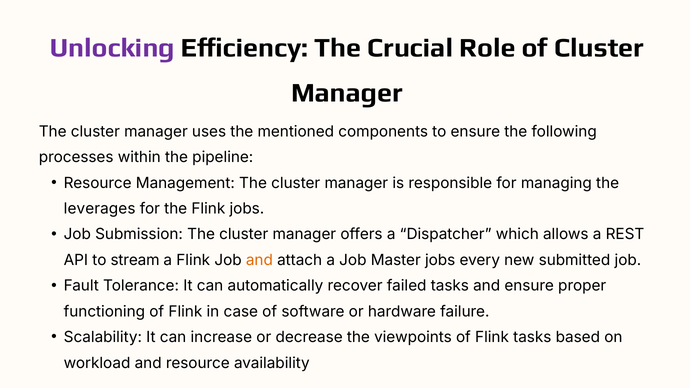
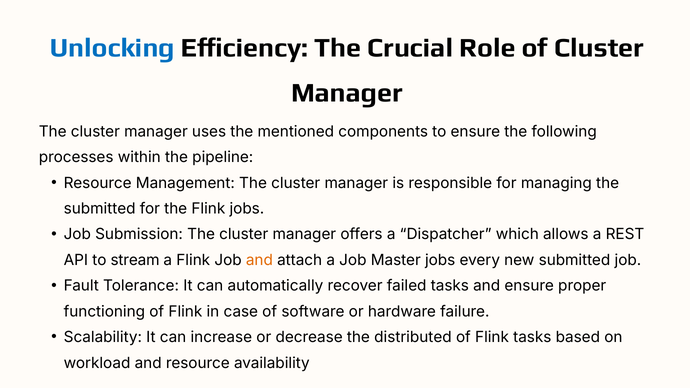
Unlocking colour: purple -> blue (112, 48)
leverages: leverages -> submitted (100, 209)
viewpoints: viewpoints -> distributed (413, 337)
